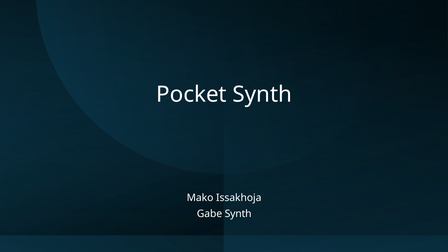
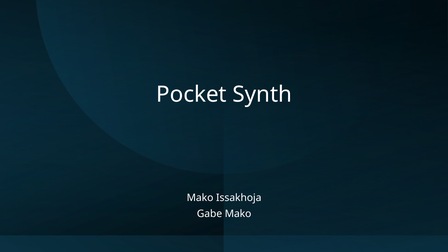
Gabe Synth: Synth -> Mako (238, 214)
